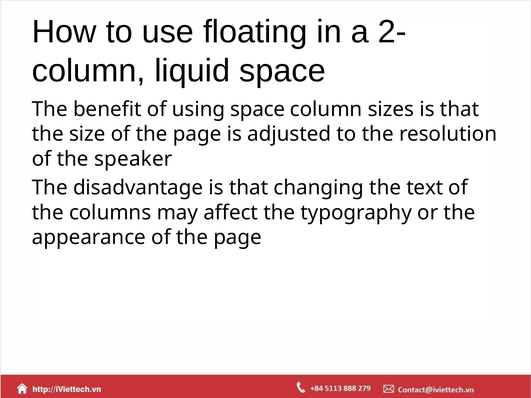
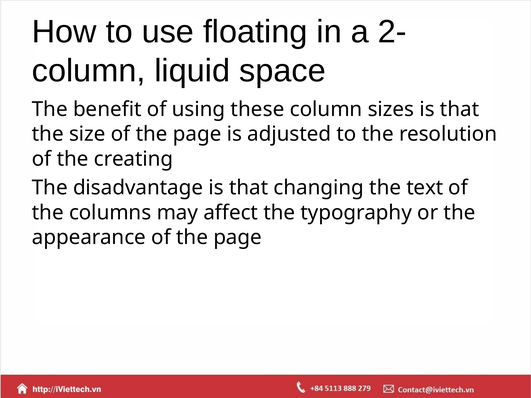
using space: space -> these (257, 109)
speaker: speaker -> creating (133, 159)
